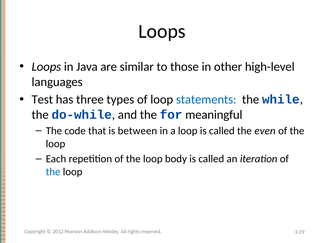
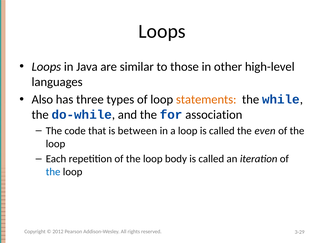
Test: Test -> Also (42, 100)
statements colour: blue -> orange (206, 100)
meaningful: meaningful -> association (214, 115)
